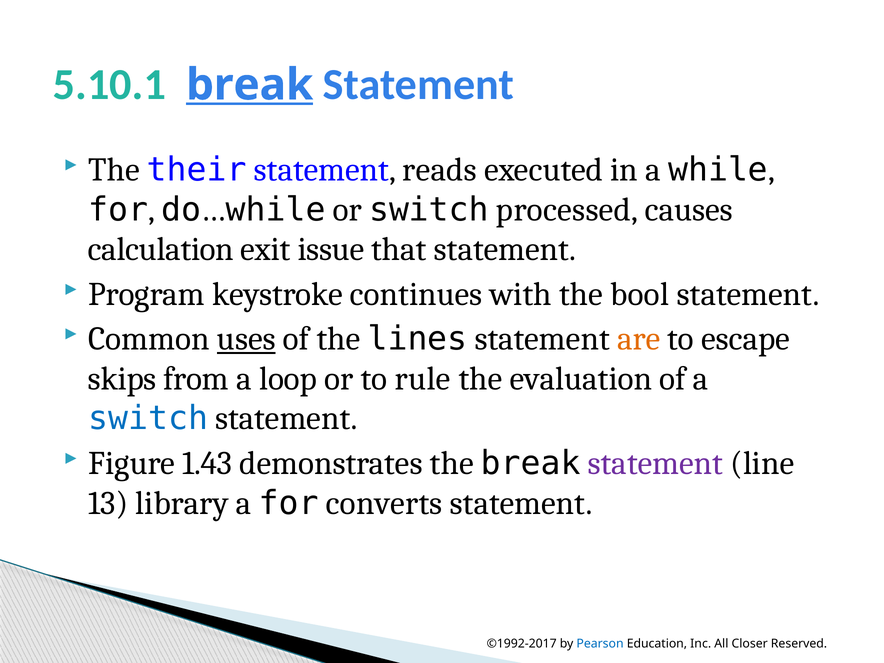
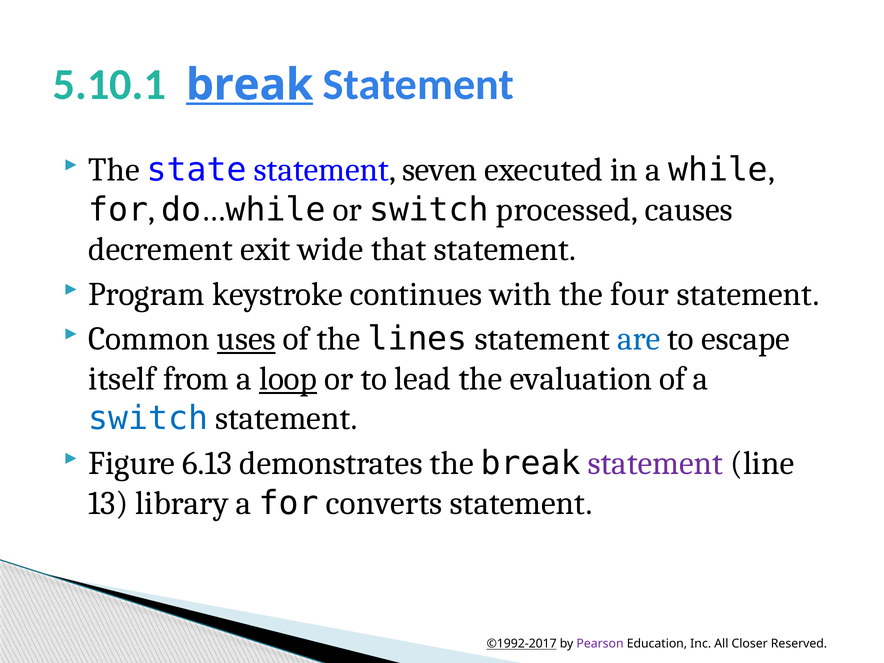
their: their -> state (197, 170)
reads: reads -> seven (440, 170)
calculation: calculation -> decrement (161, 249)
issue: issue -> wide (331, 249)
bool: bool -> four (640, 294)
are colour: orange -> blue (639, 339)
skips: skips -> itself (122, 379)
loop underline: none -> present (288, 379)
rule: rule -> lead (423, 379)
1.43: 1.43 -> 6.13 (207, 463)
©1992-2017 underline: none -> present (522, 644)
Pearson colour: blue -> purple (600, 644)
